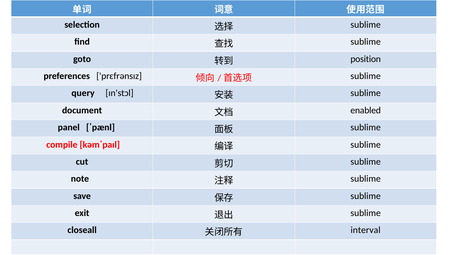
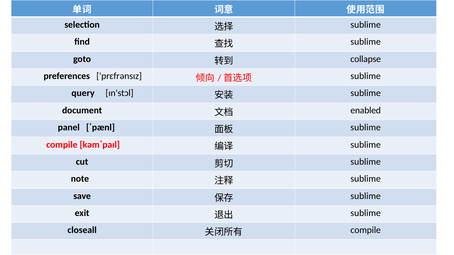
position: position -> collapse (366, 59)
interval: interval -> compile (366, 230)
